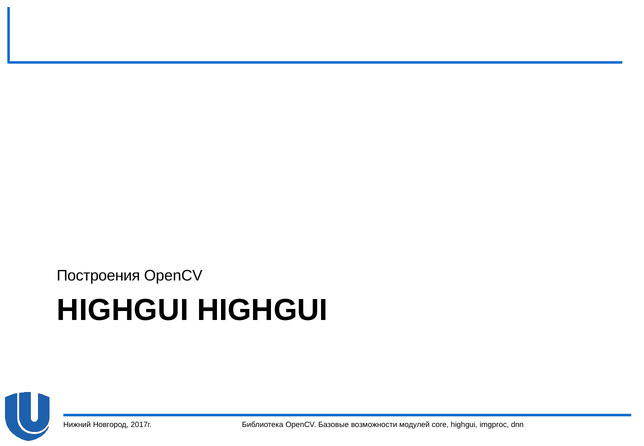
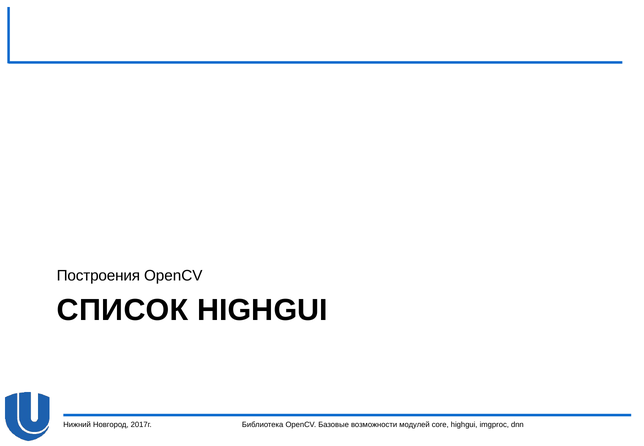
HIGHGUI: HIGHGUI -> СПИСОК (123, 310)
